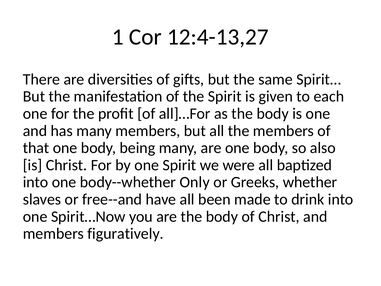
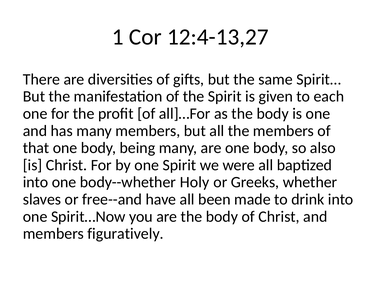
Only: Only -> Holy (195, 182)
